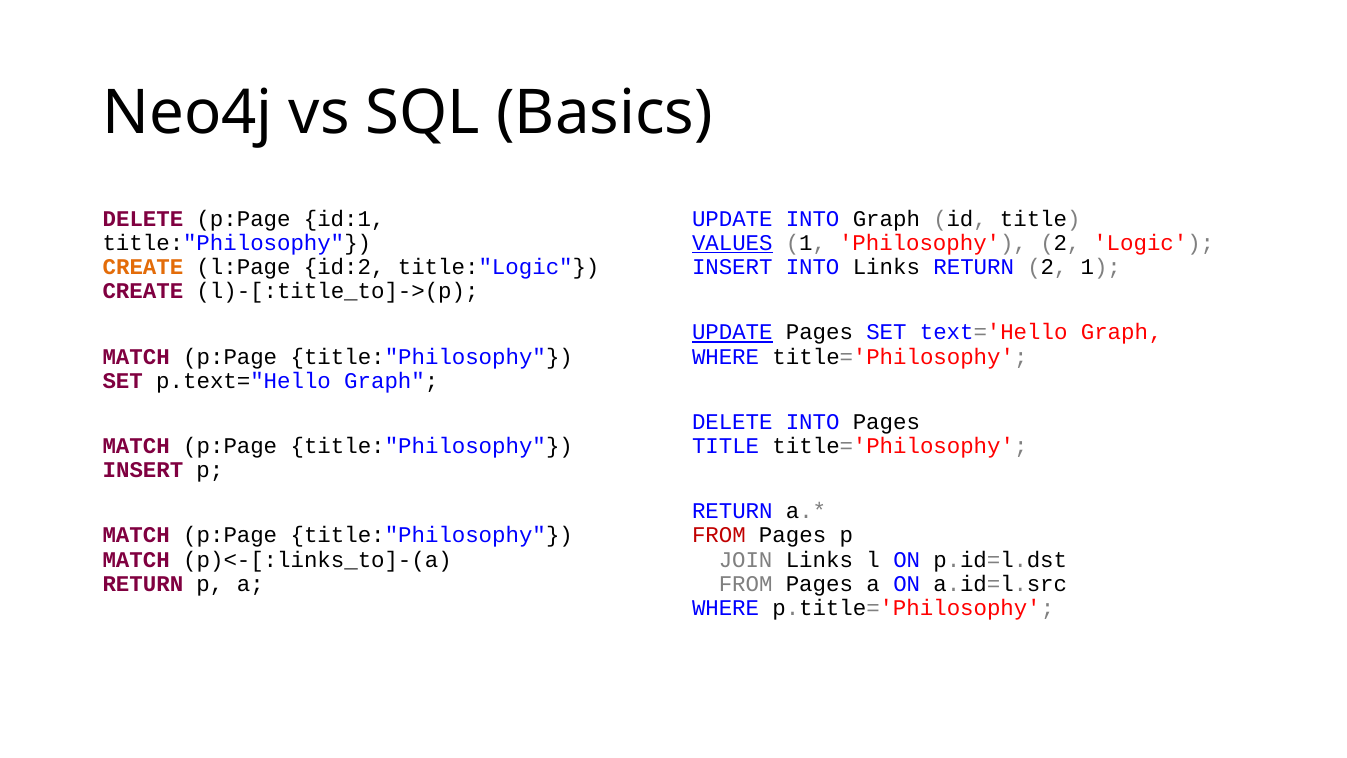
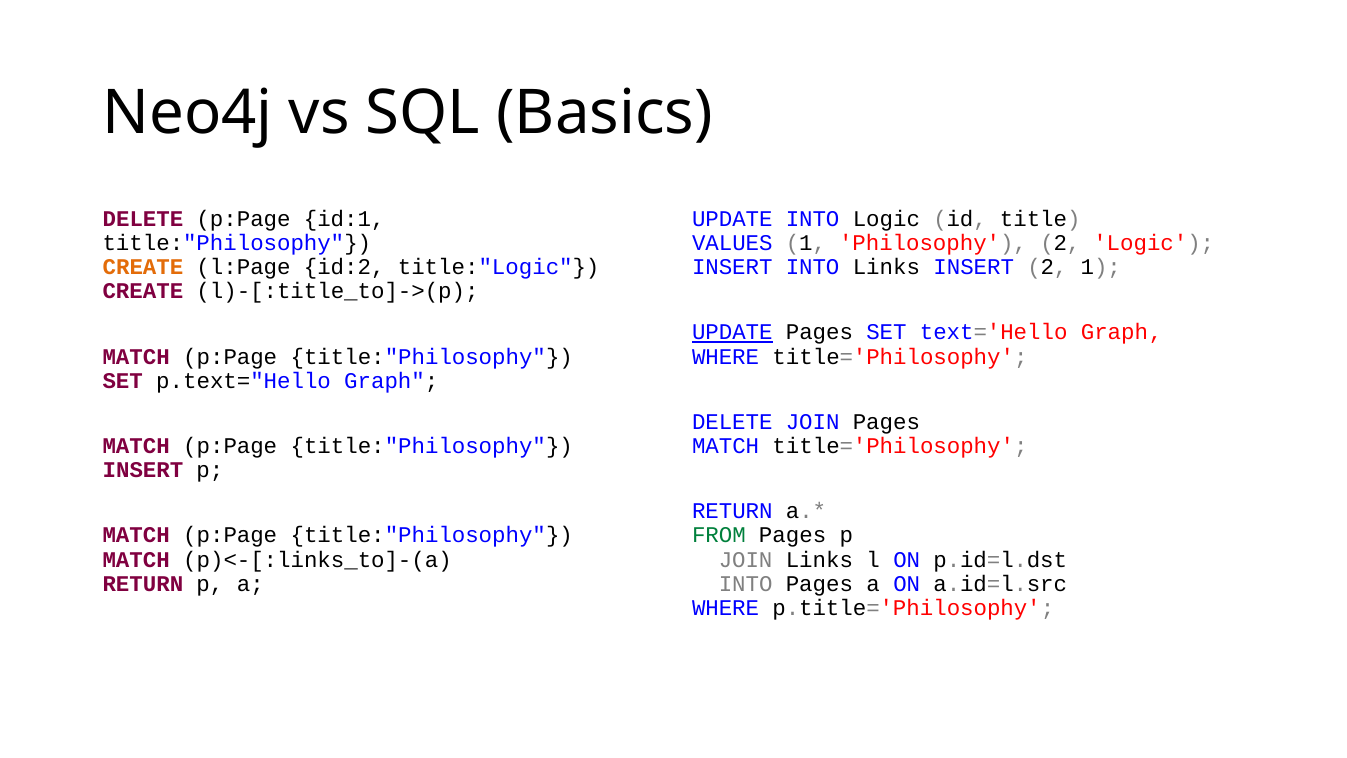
INTO Graph: Graph -> Logic (886, 219)
VALUES underline: present -> none (732, 243)
Links RETURN: RETURN -> INSERT (974, 267)
DELETE INTO: INTO -> JOIN (813, 422)
TITLE: TITLE -> MATCH (726, 446)
FROM colour: red -> green (719, 535)
FROM: FROM -> INTO (746, 584)
